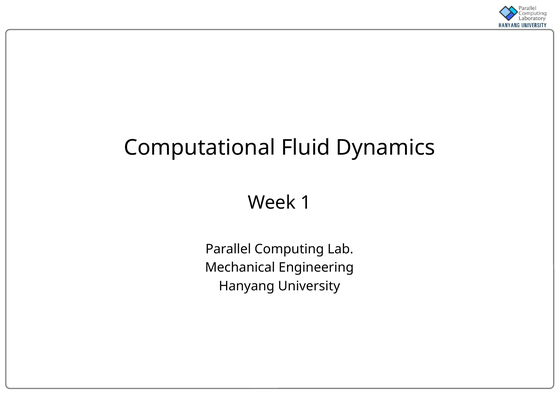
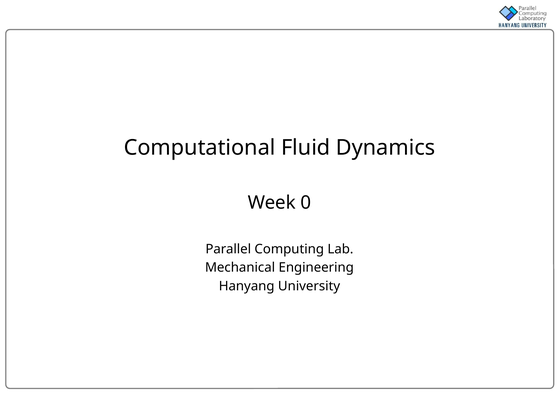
1: 1 -> 0 (306, 203)
